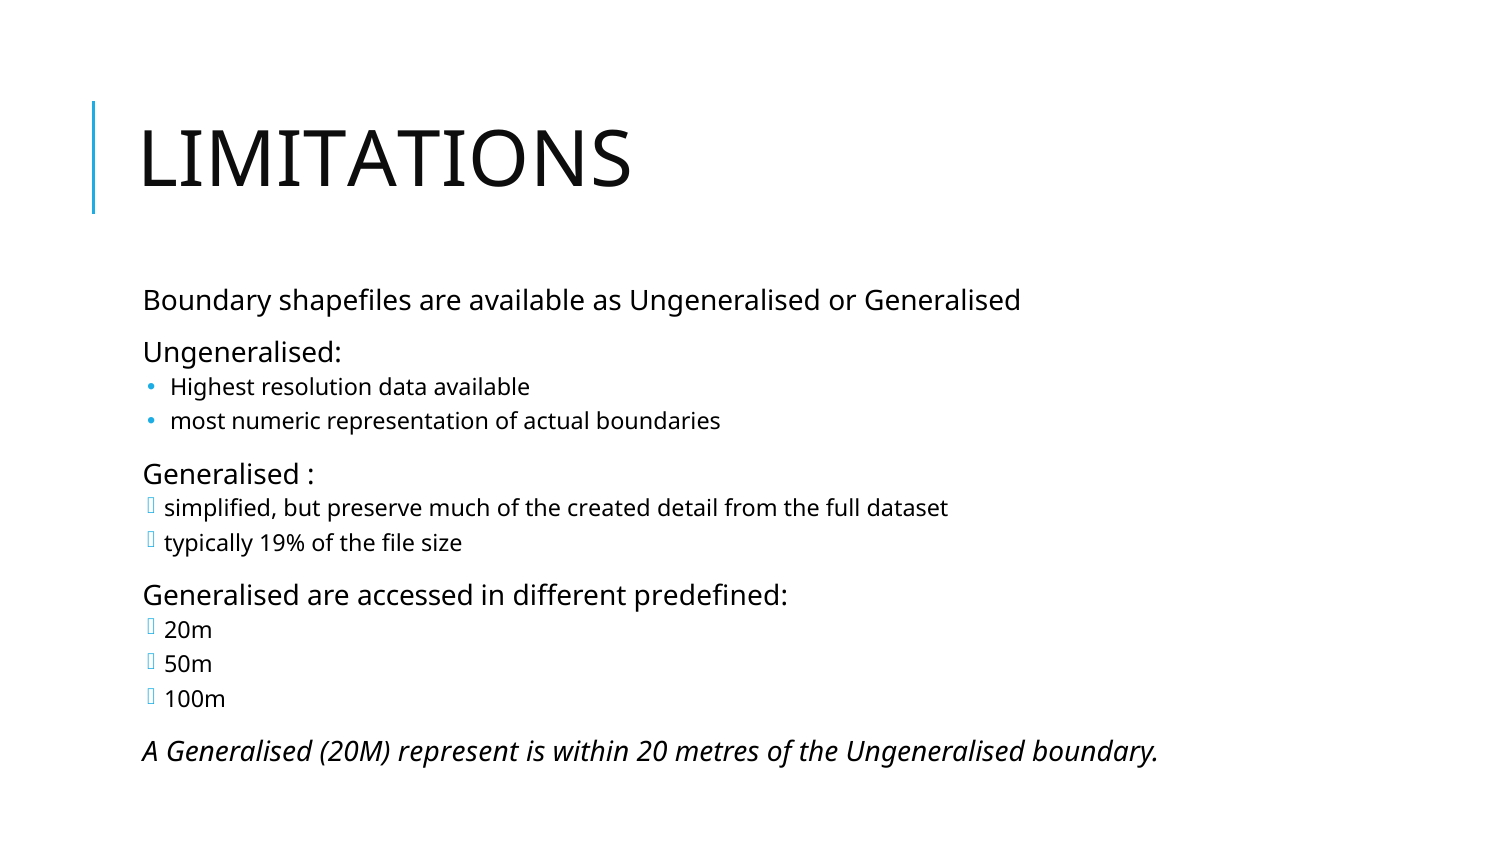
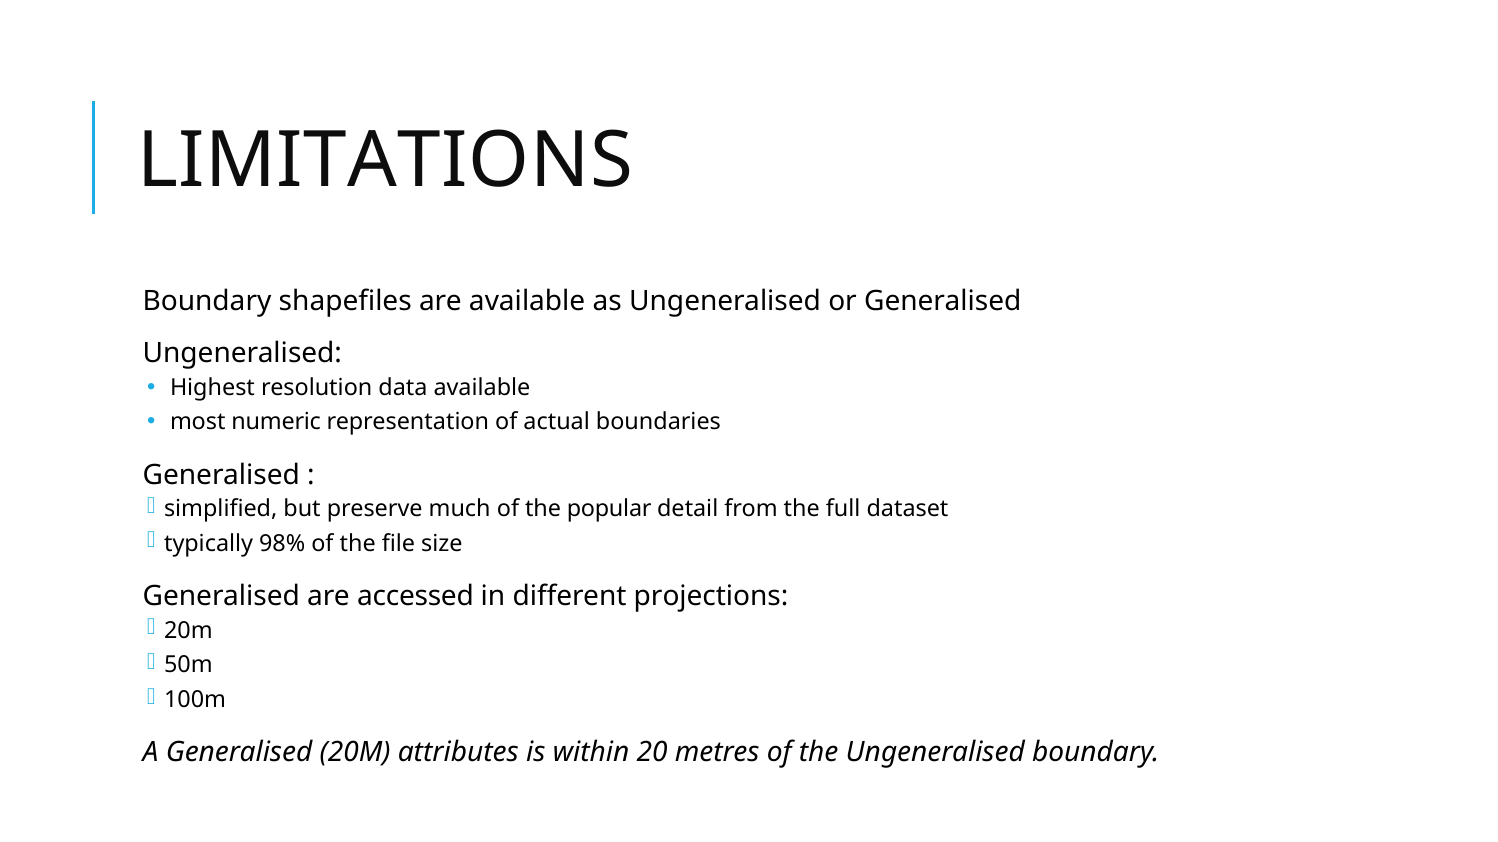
created: created -> popular (609, 509)
19%: 19% -> 98% (282, 544)
predefined: predefined -> projections (711, 597)
represent: represent -> attributes (458, 753)
